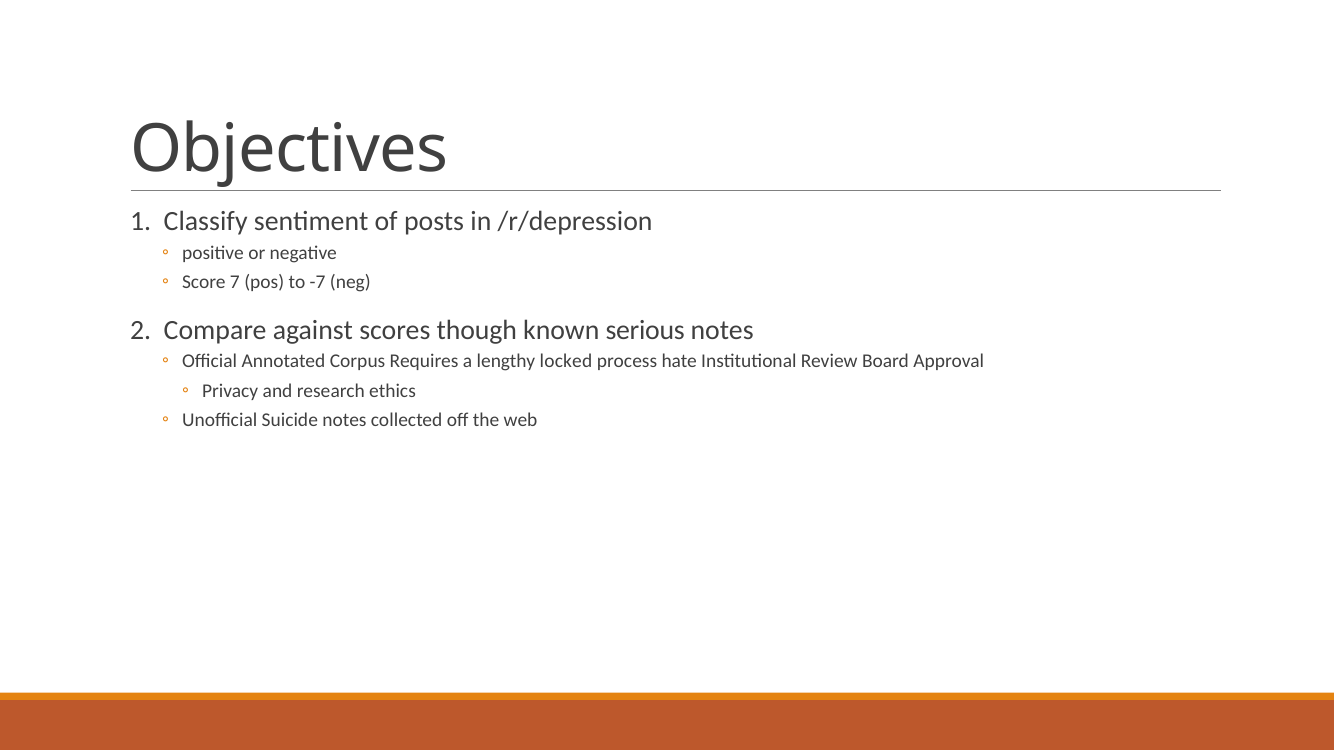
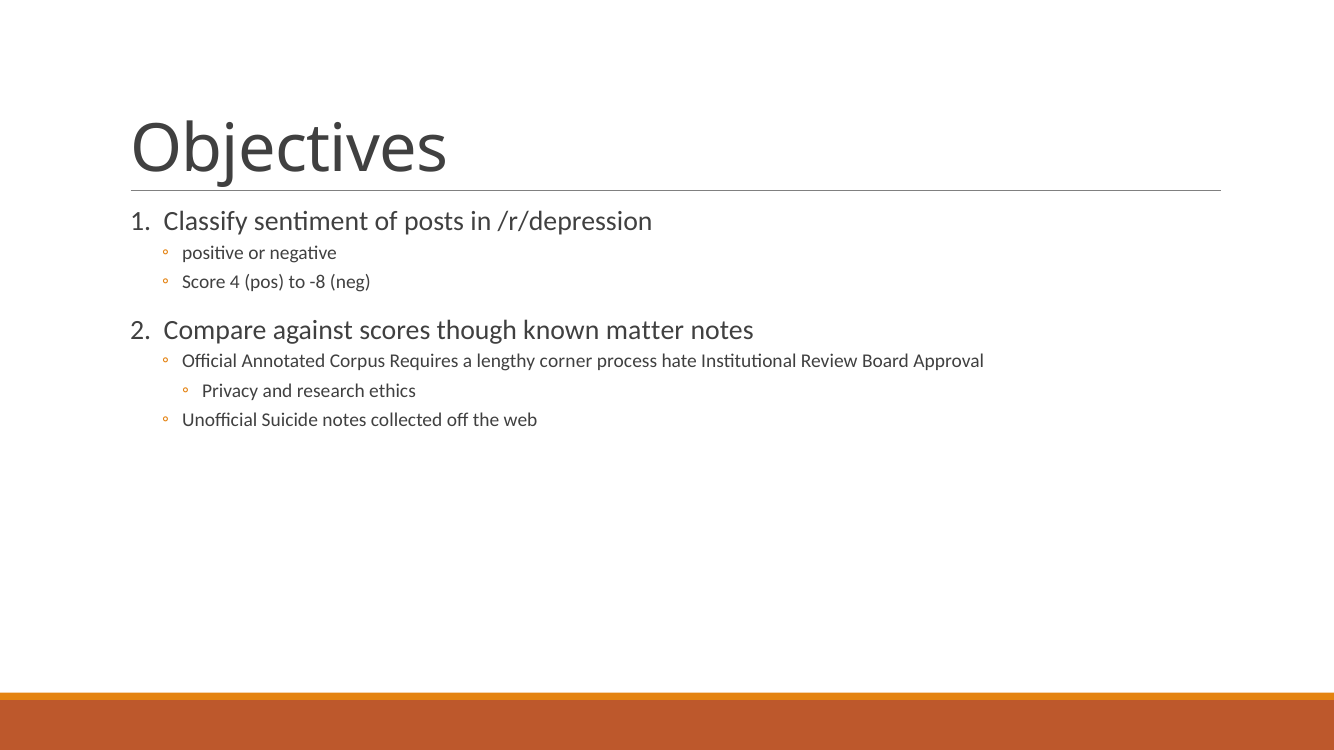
7: 7 -> 4 (235, 282)
-7: -7 -> -8 (318, 282)
serious: serious -> matter (645, 330)
locked: locked -> corner (566, 361)
